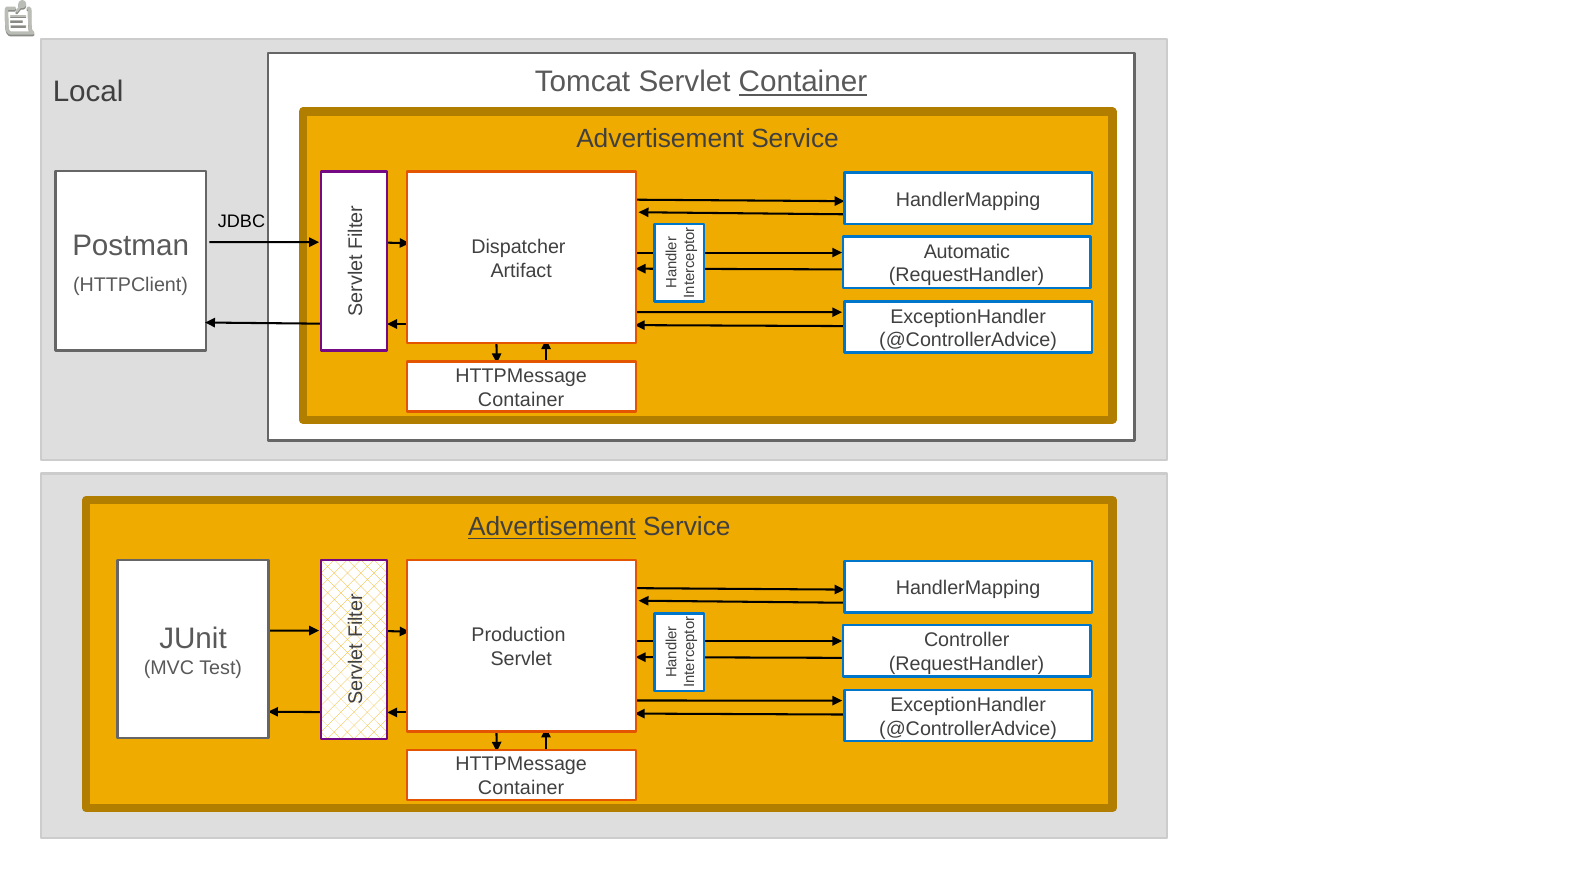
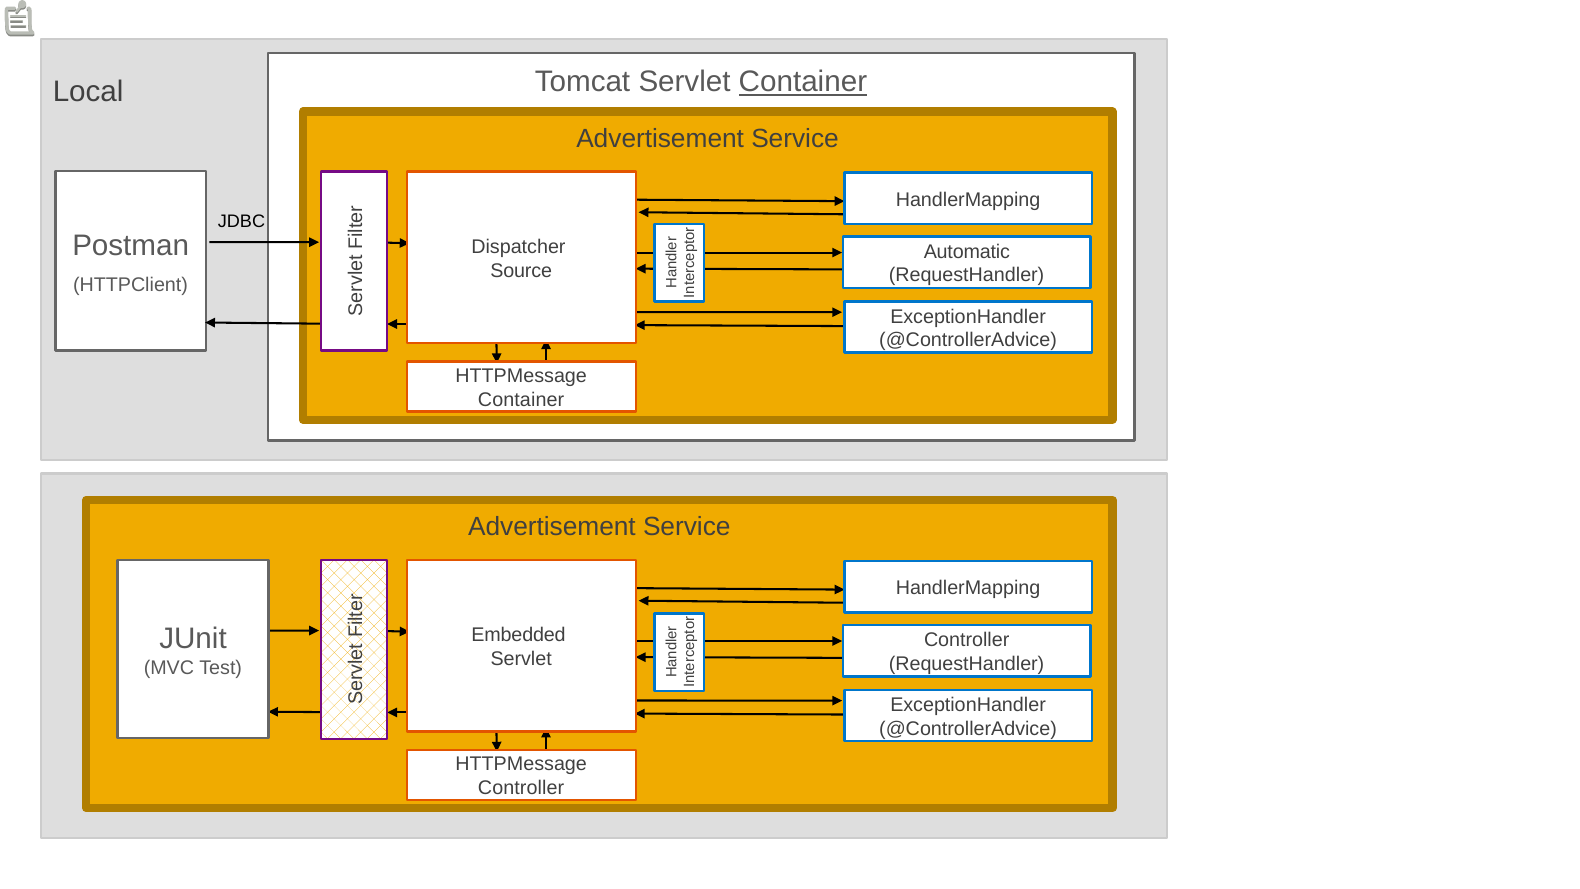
Artifact: Artifact -> Source (521, 270)
Advertisement underline: present -> none (552, 527)
Production: Production -> Embedded (519, 635)
Container: Container -> Controller (521, 788)
